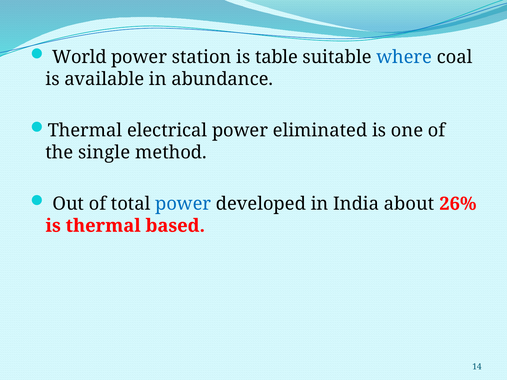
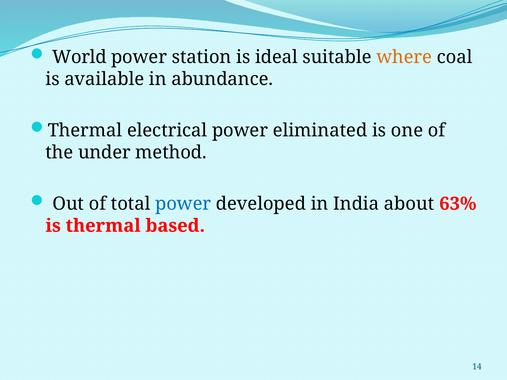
table: table -> ideal (276, 57)
where colour: blue -> orange (404, 57)
single: single -> under (104, 153)
26%: 26% -> 63% (458, 204)
